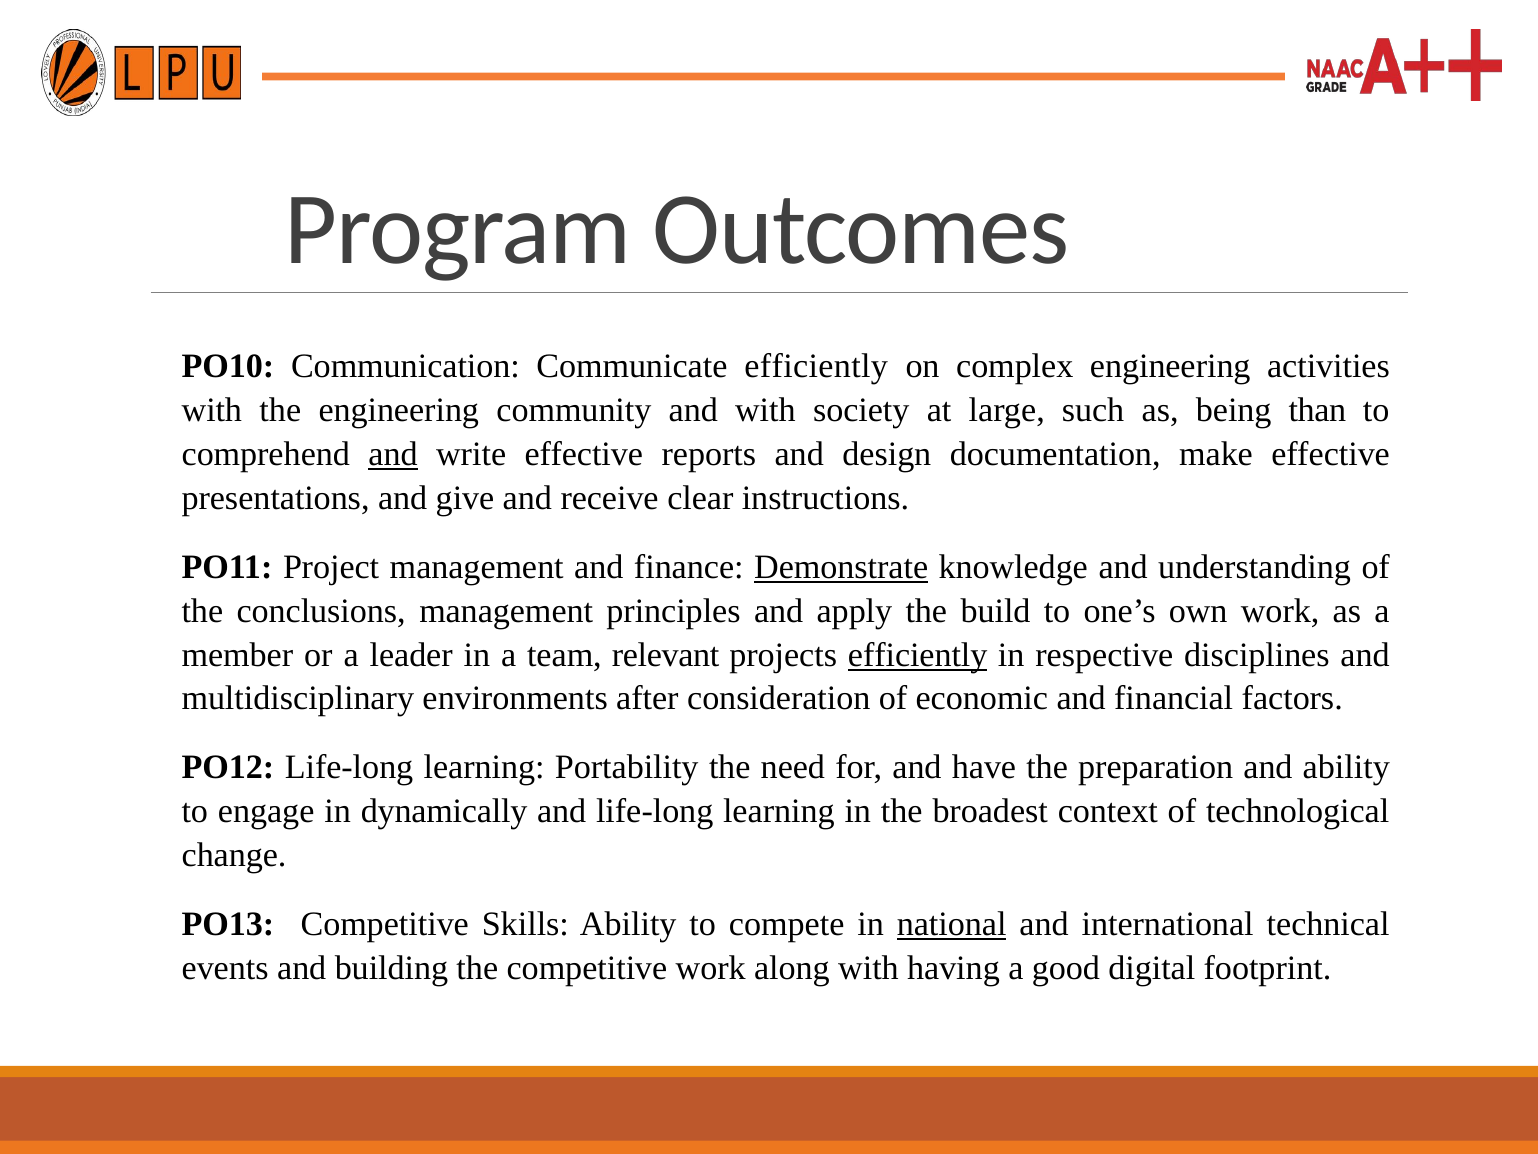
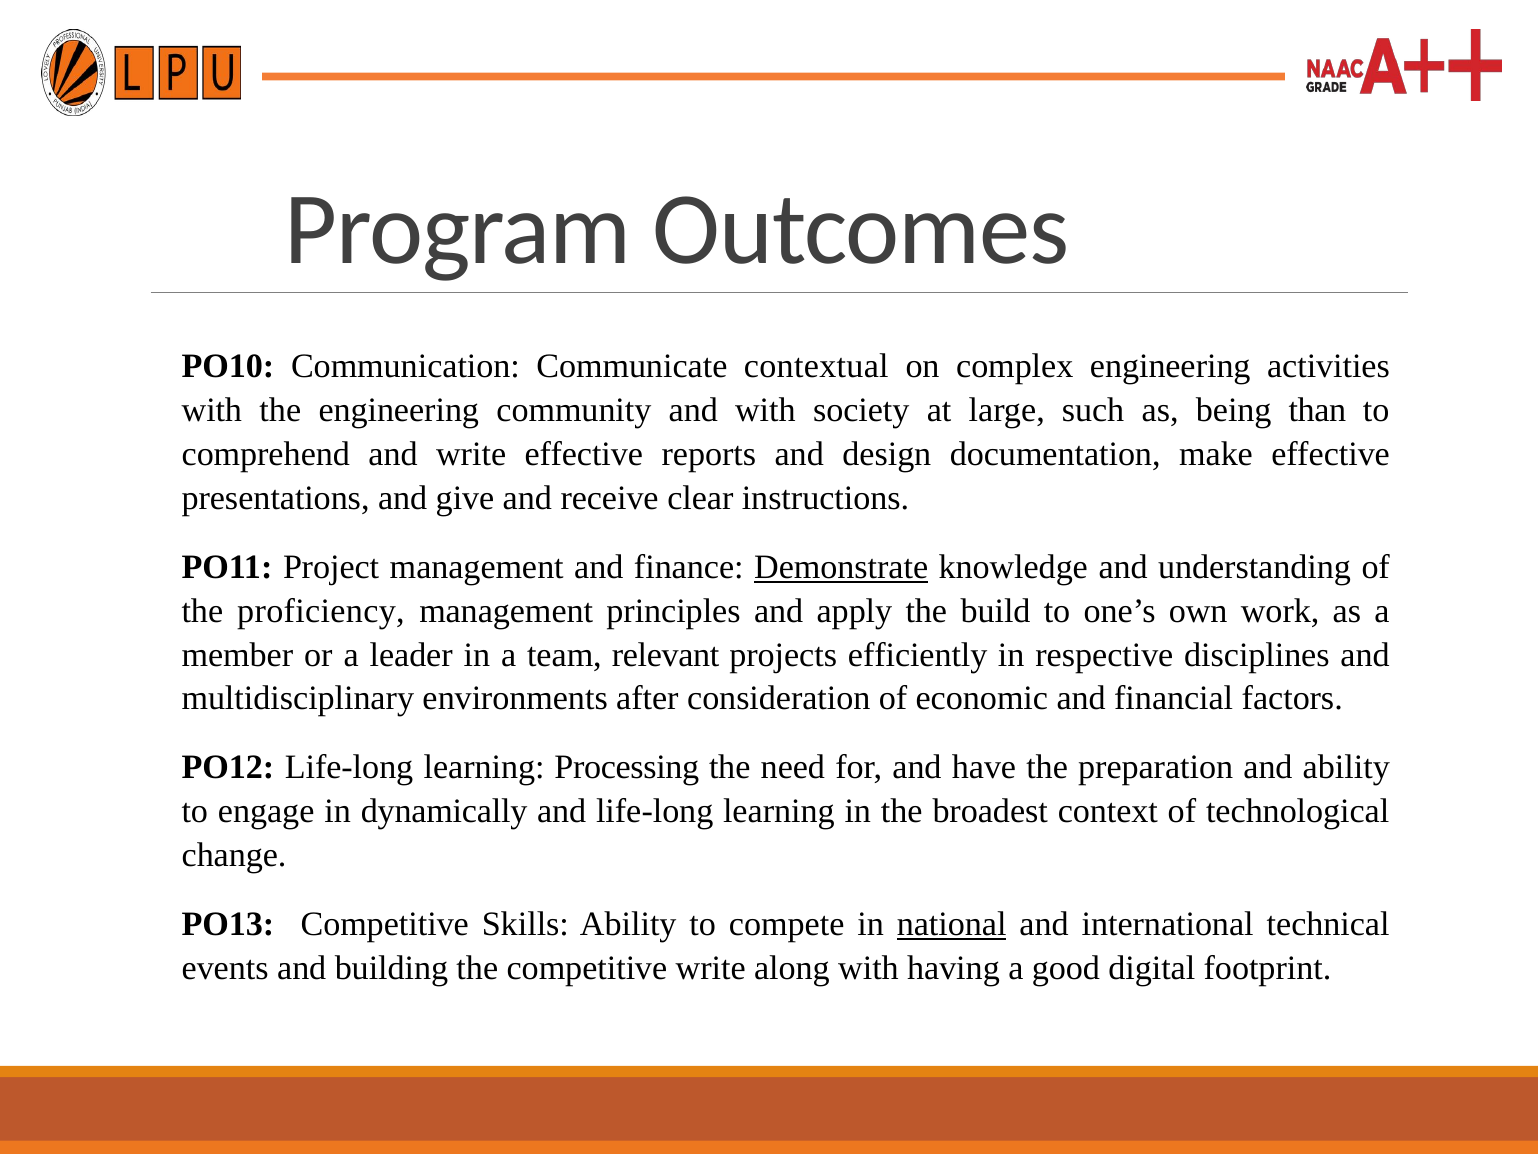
Communicate efficiently: efficiently -> contextual (816, 366)
and underline: present -> none (393, 454)
conclusions: conclusions -> proficiency (321, 611)
efficiently underline: present -> none (918, 655)
Portability: Portability -> Processing (627, 767)
competitive work: work -> write (711, 968)
